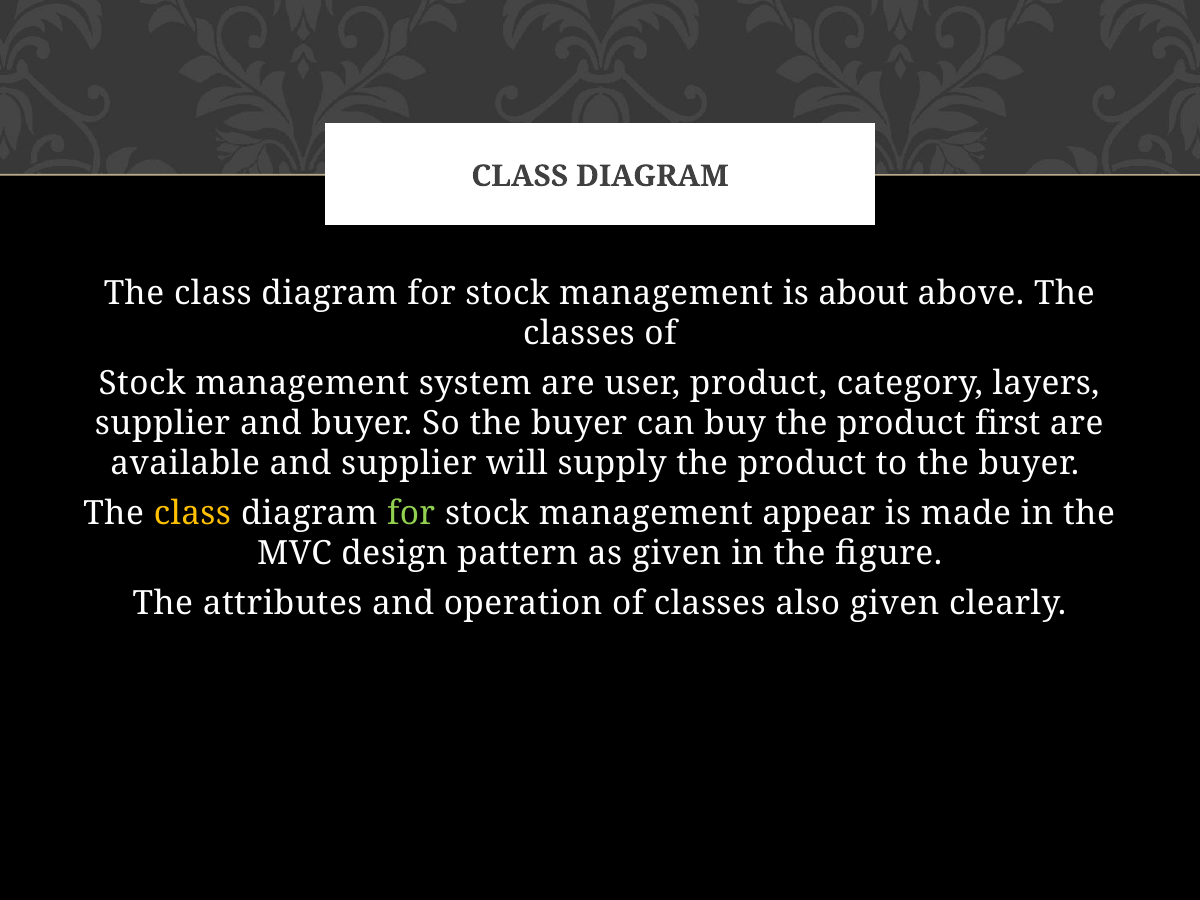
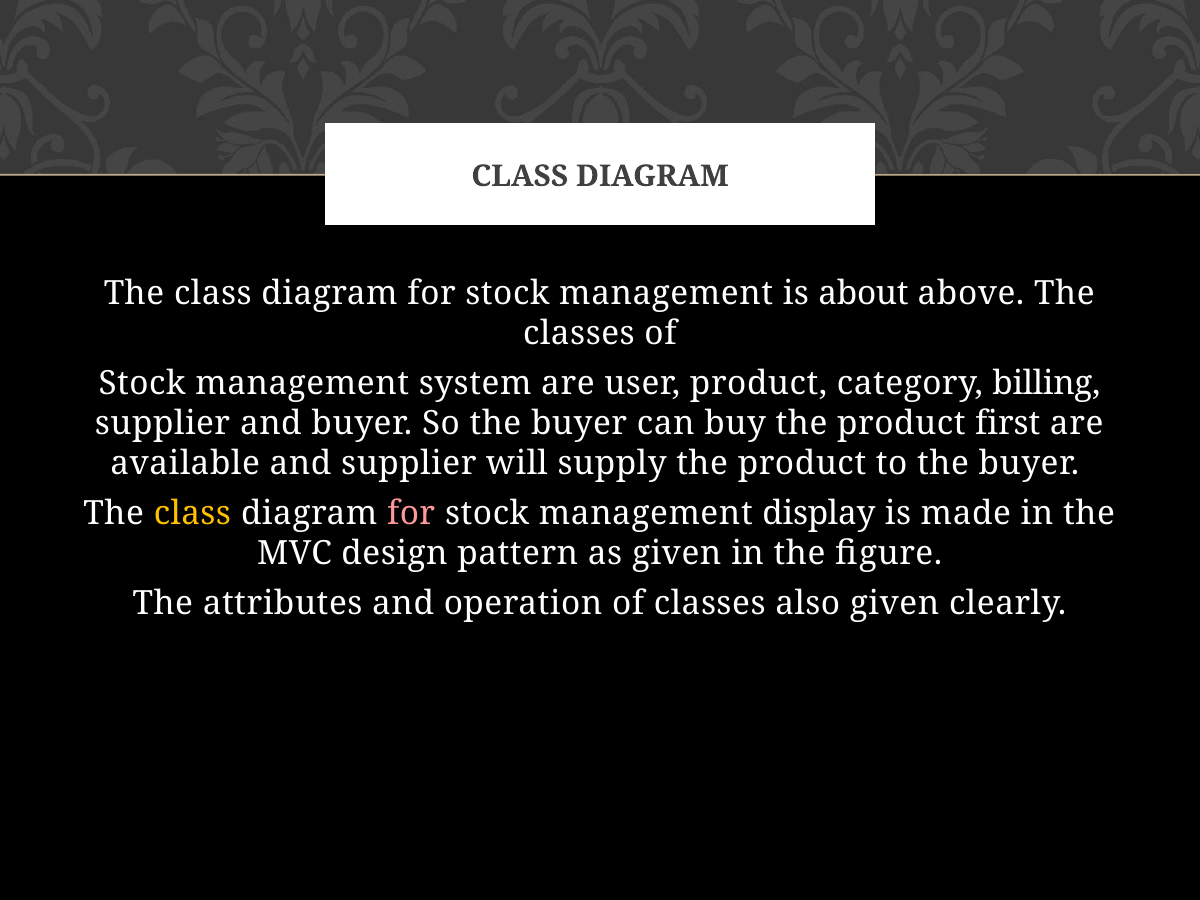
layers: layers -> billing (1046, 384)
for colour: light green -> pink (411, 514)
appear: appear -> display (819, 514)
